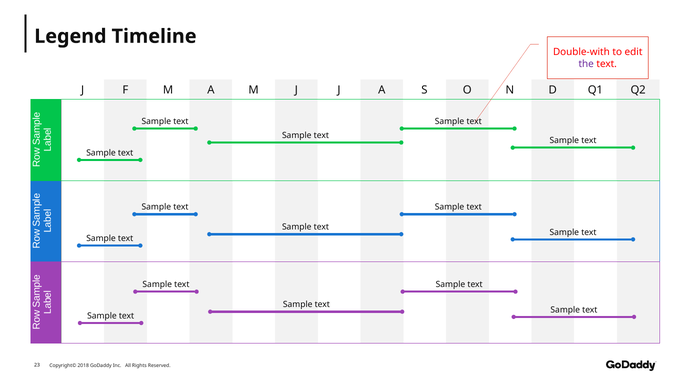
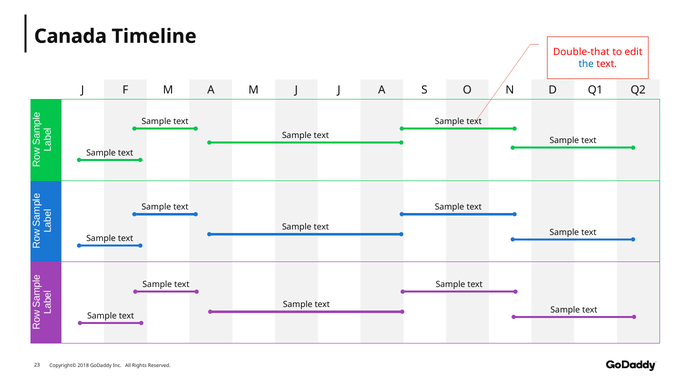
Legend: Legend -> Canada (70, 36)
Double-with: Double-with -> Double-that (581, 52)
the colour: purple -> blue (586, 64)
